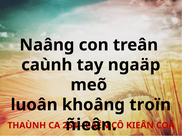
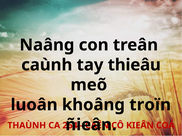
ngaäp: ngaäp -> thieâu (134, 65)
